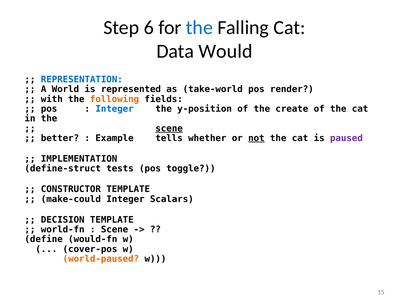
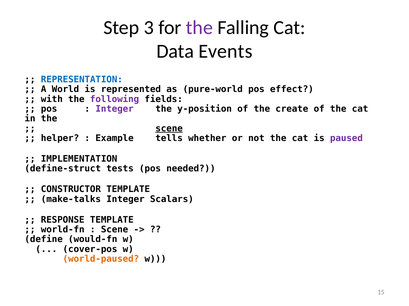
6: 6 -> 3 (149, 28)
the colour: blue -> purple (199, 28)
Would: Would -> Events (225, 52)
take-world: take-world -> pure-world (213, 90)
render: render -> effect (292, 90)
following colour: orange -> purple (115, 99)
Integer colour: blue -> purple (115, 109)
better: better -> helper (60, 139)
not underline: present -> none (256, 139)
toggle: toggle -> needed (191, 169)
make-could: make-could -> make-talks (71, 200)
DECISION: DECISION -> RESPONSE (63, 220)
